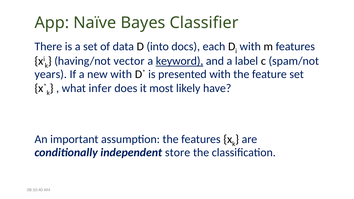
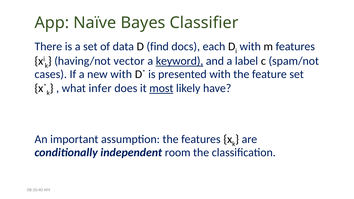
into: into -> find (158, 47)
years: years -> cases (51, 74)
most underline: none -> present (161, 88)
store: store -> room (178, 152)
